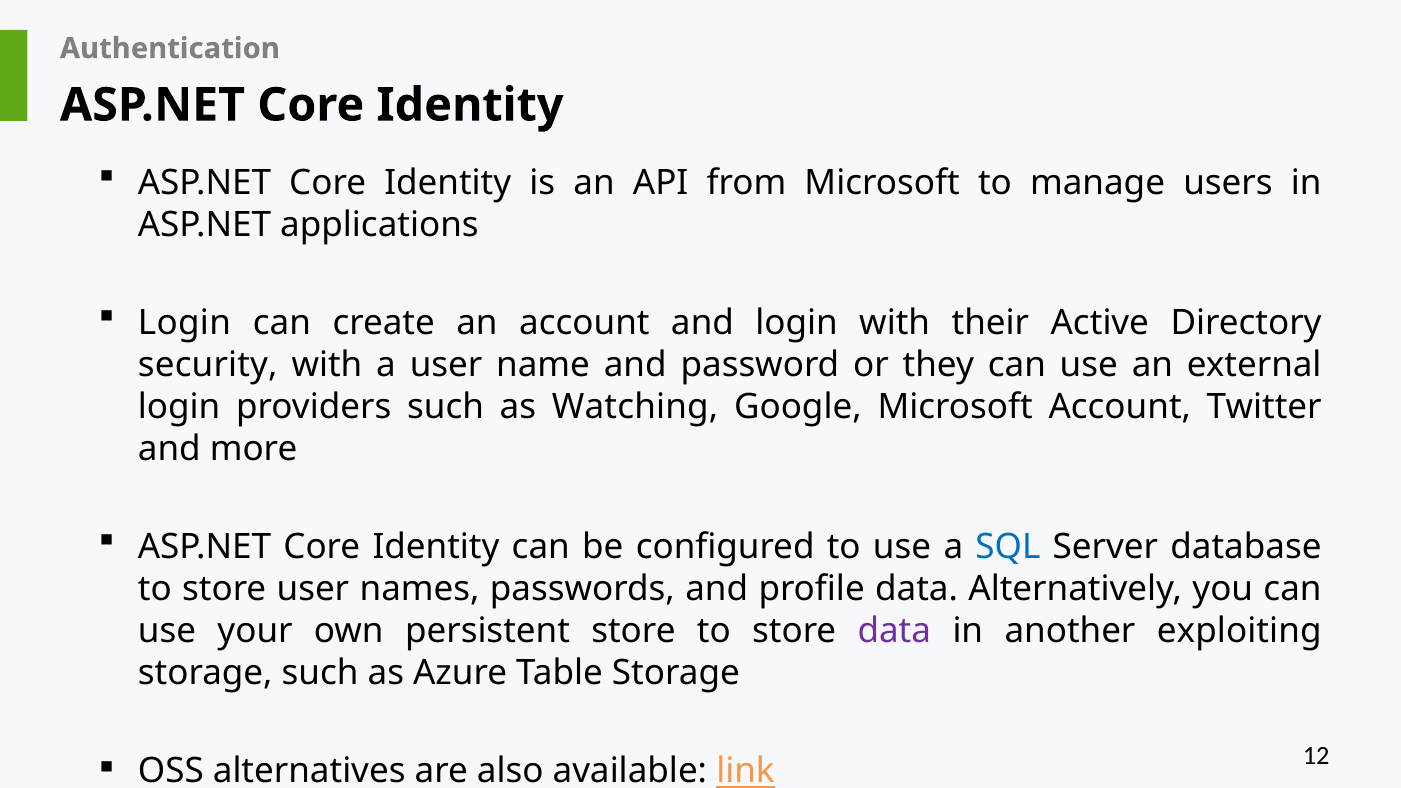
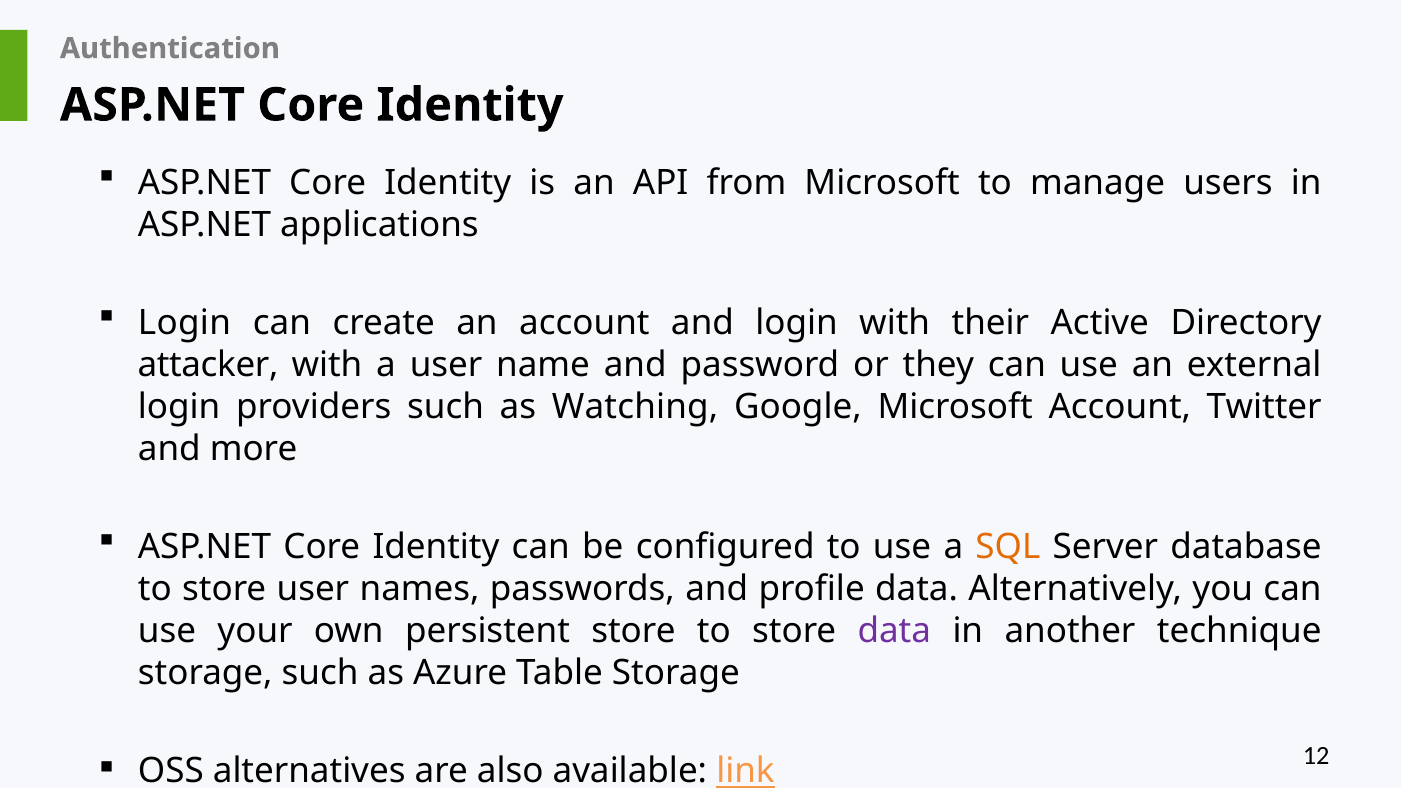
security: security -> attacker (208, 365)
SQL colour: blue -> orange (1008, 547)
exploiting: exploiting -> technique (1239, 631)
